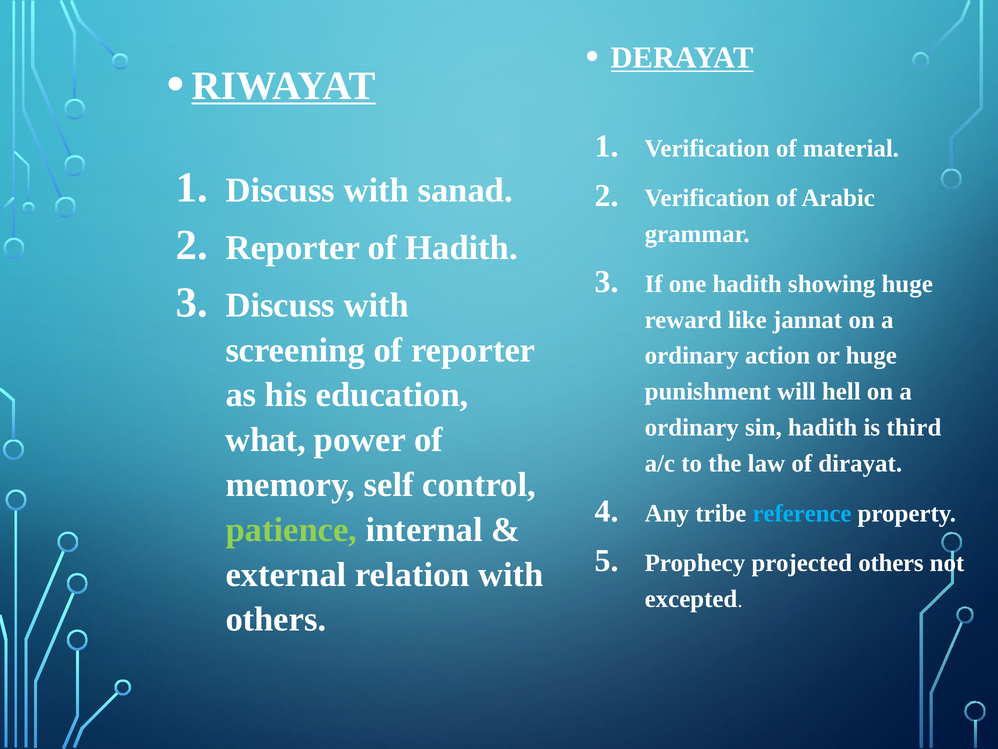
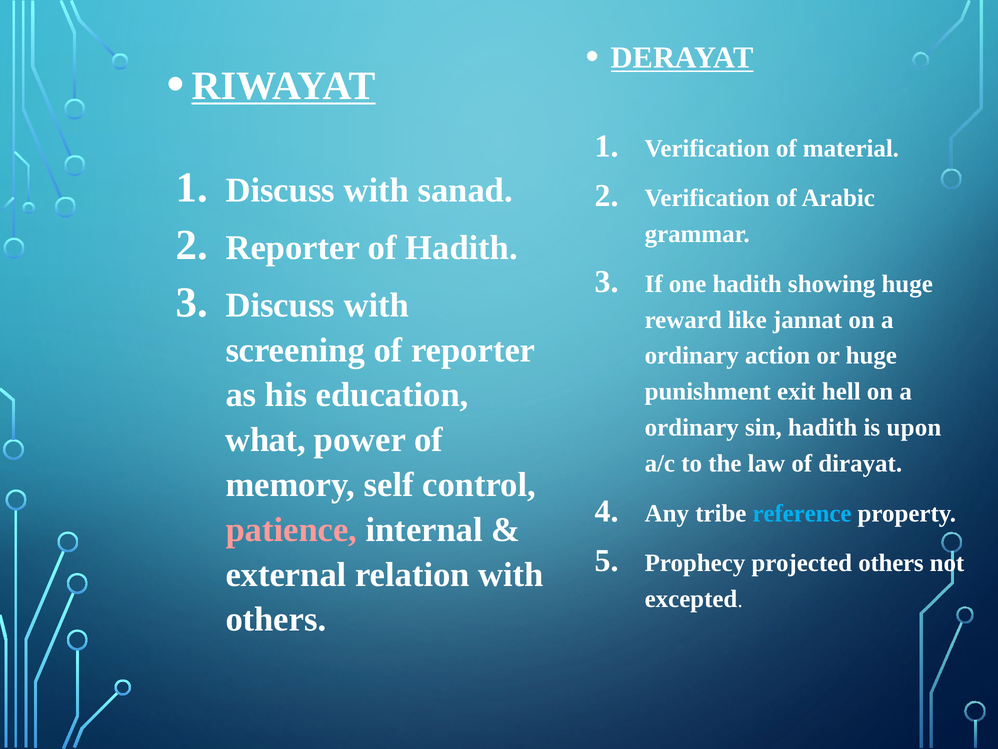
will: will -> exit (796, 391)
third: third -> upon (914, 427)
patience colour: light green -> pink (291, 529)
